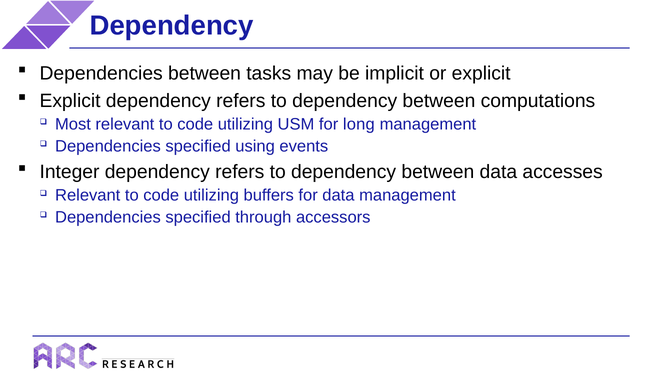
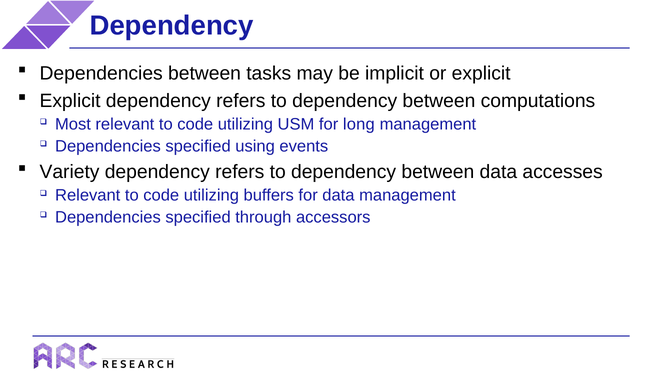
Integer: Integer -> Variety (70, 172)
